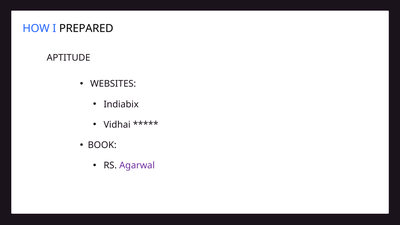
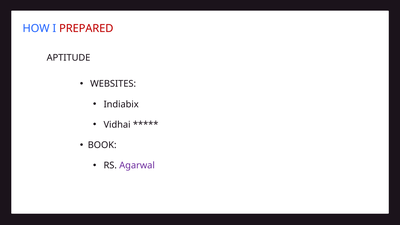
PREPARED colour: black -> red (86, 28)
